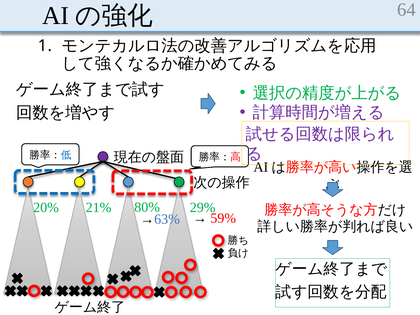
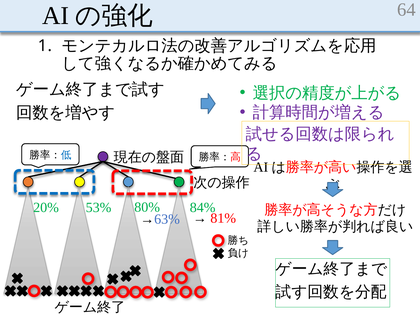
21%: 21% -> 53% (99, 208)
29%: 29% -> 84% (203, 208)
59%: 59% -> 81% (223, 218)
